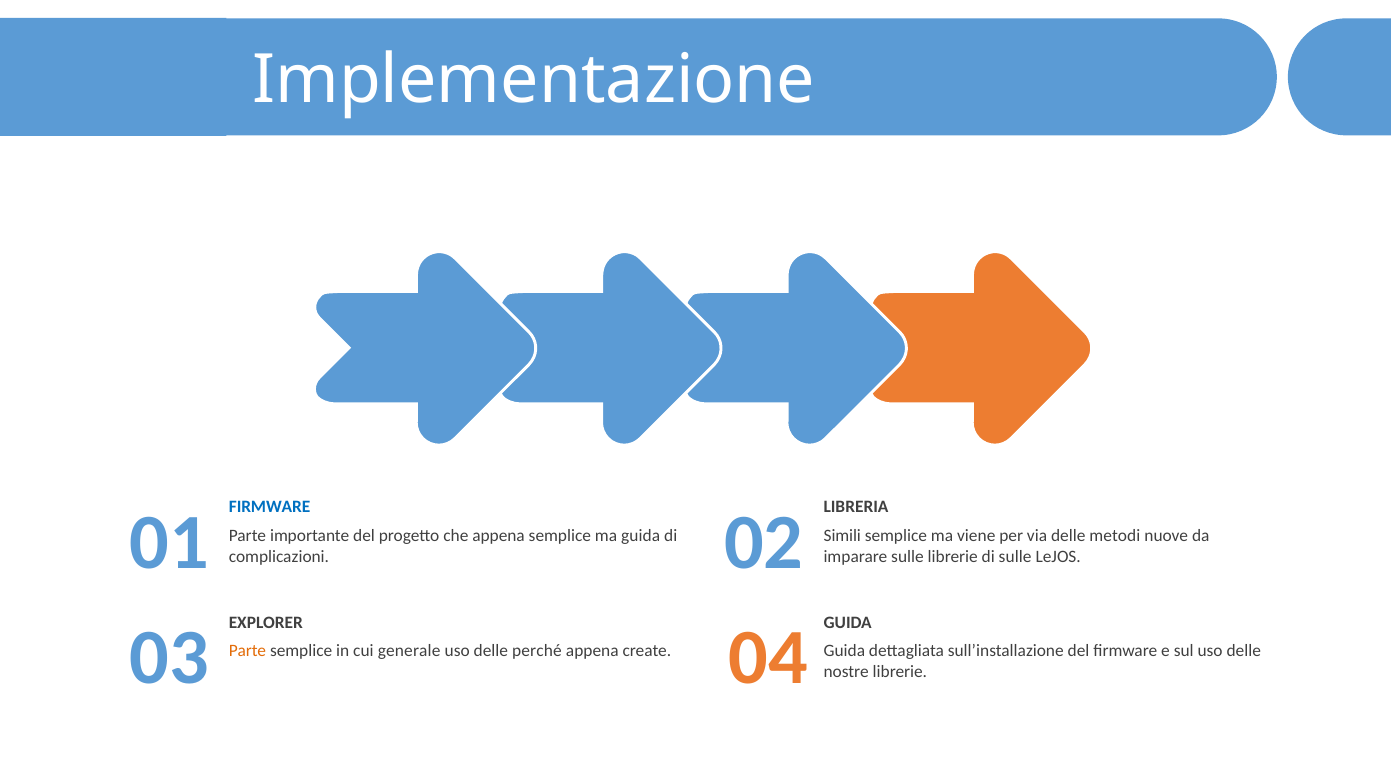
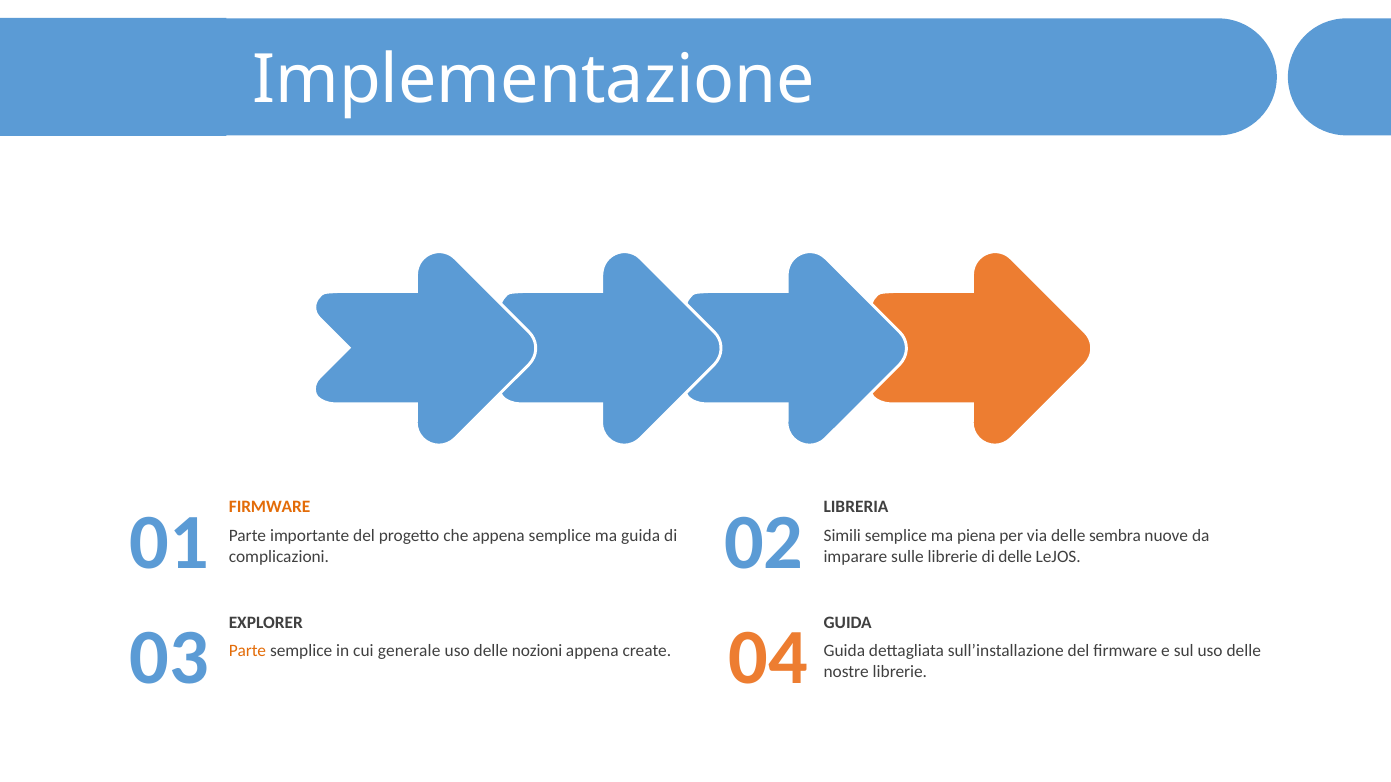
FIRMWARE colour: blue -> orange (270, 507)
viene: viene -> piena (976, 536)
metodi: metodi -> sembra (1115, 536)
di sulle: sulle -> delle (1015, 557)
perché: perché -> nozioni (537, 652)
